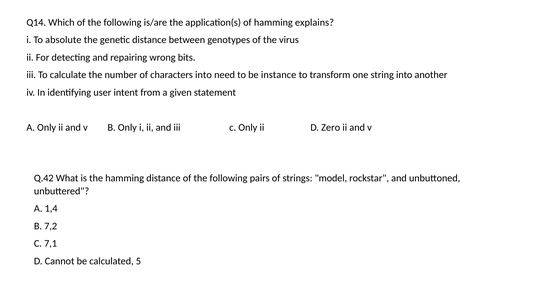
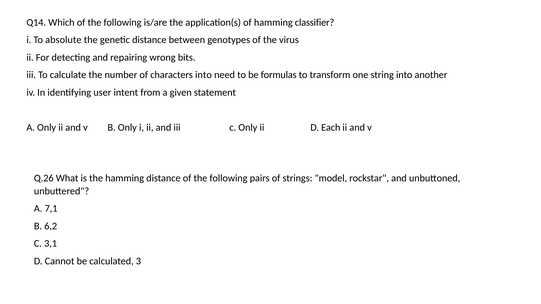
explains: explains -> classifier (315, 22)
instance: instance -> formulas (279, 75)
Zero: Zero -> Each (331, 128)
Q.42: Q.42 -> Q.26 (44, 178)
1,4: 1,4 -> 7,1 (51, 209)
7,2: 7,2 -> 6,2 (51, 226)
7,1: 7,1 -> 3,1 (51, 244)
5: 5 -> 3 (138, 261)
